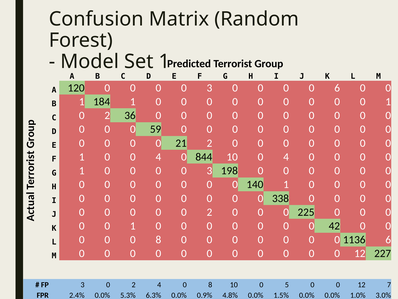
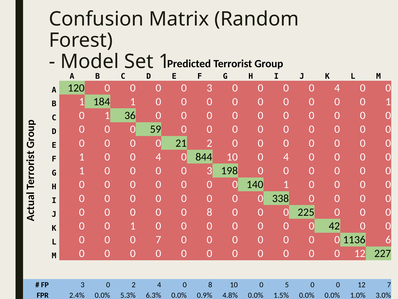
0 0 0 6: 6 -> 4 (337, 88)
C 0 2: 2 -> 1 (107, 115)
0 0 2: 2 -> 8 (209, 212)
0 0 8: 8 -> 7 (158, 239)
